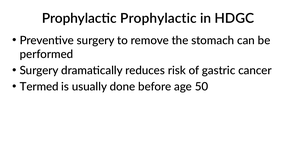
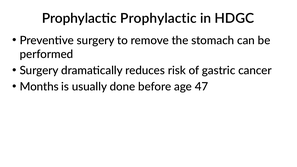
Termed: Termed -> Months (39, 87)
50: 50 -> 47 (202, 87)
